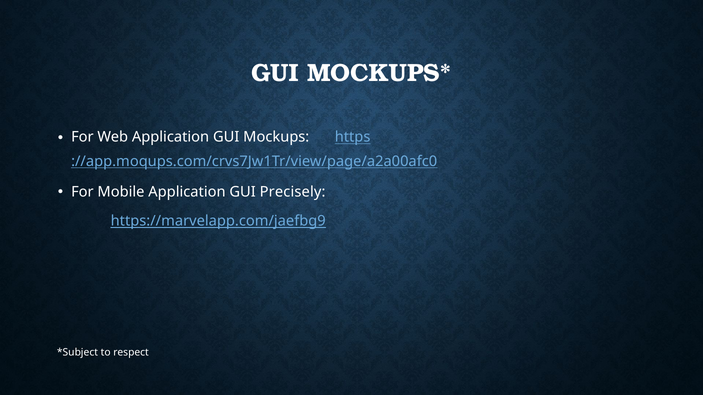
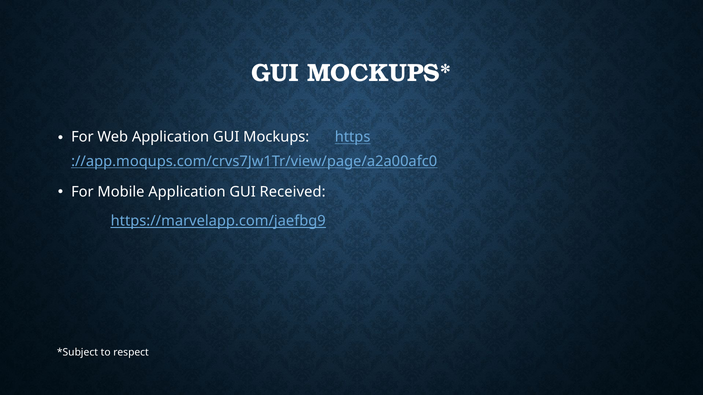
Precisely: Precisely -> Received (293, 192)
